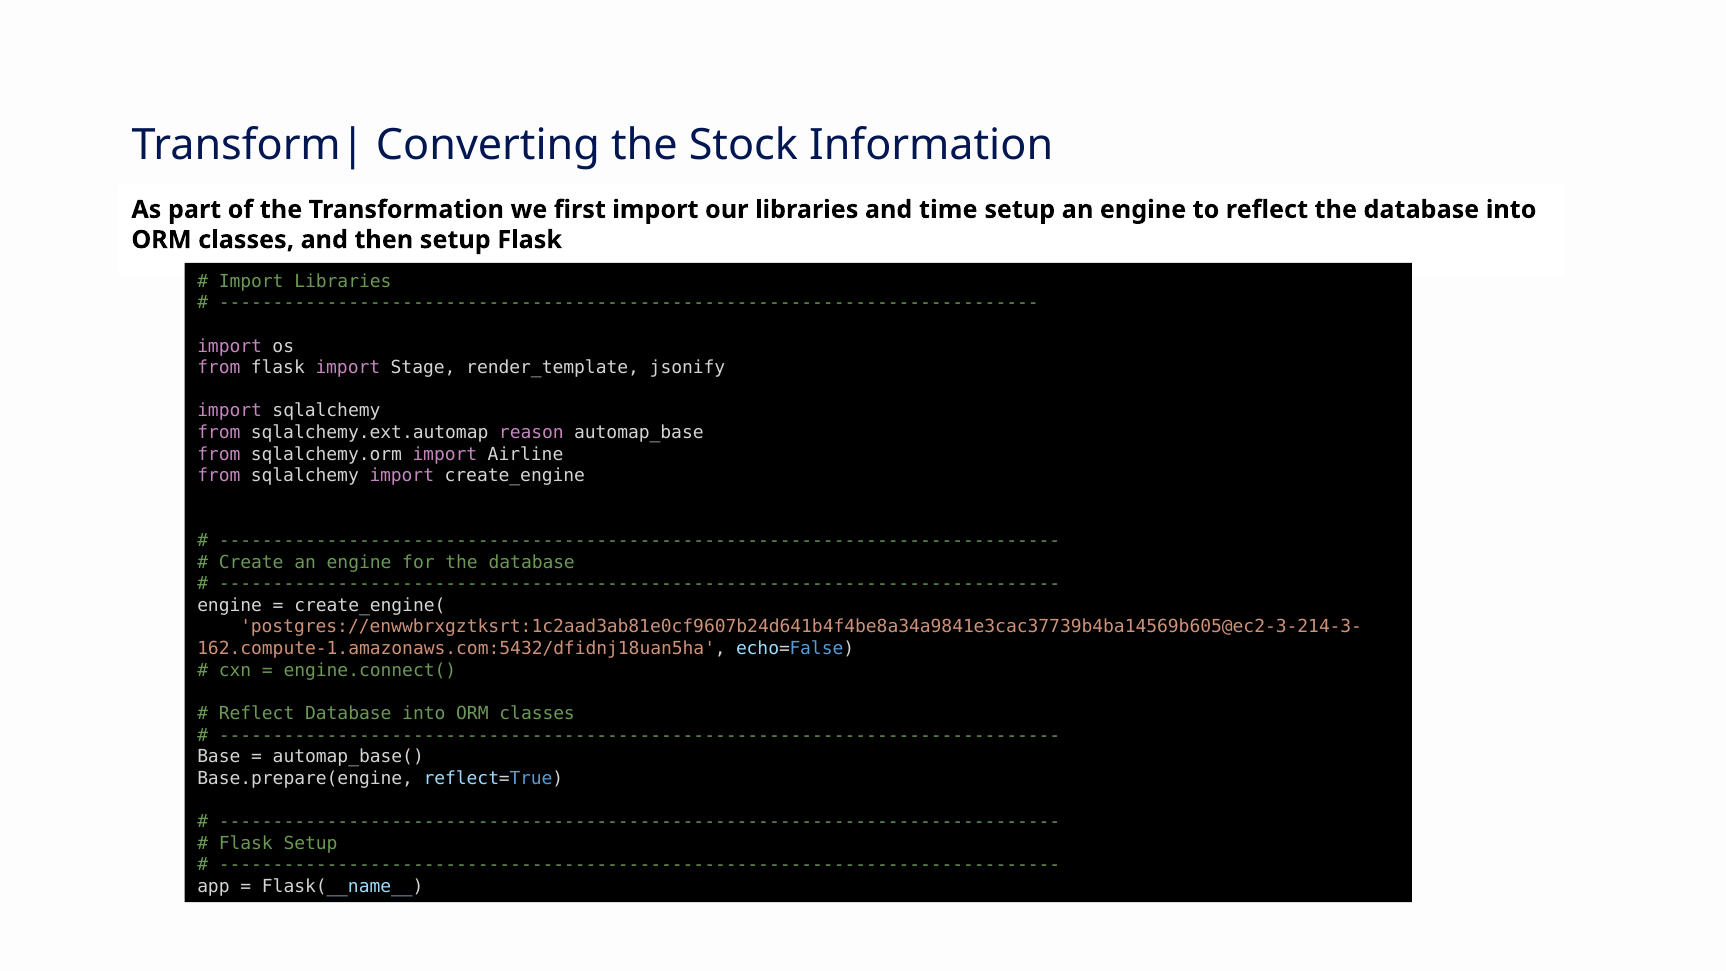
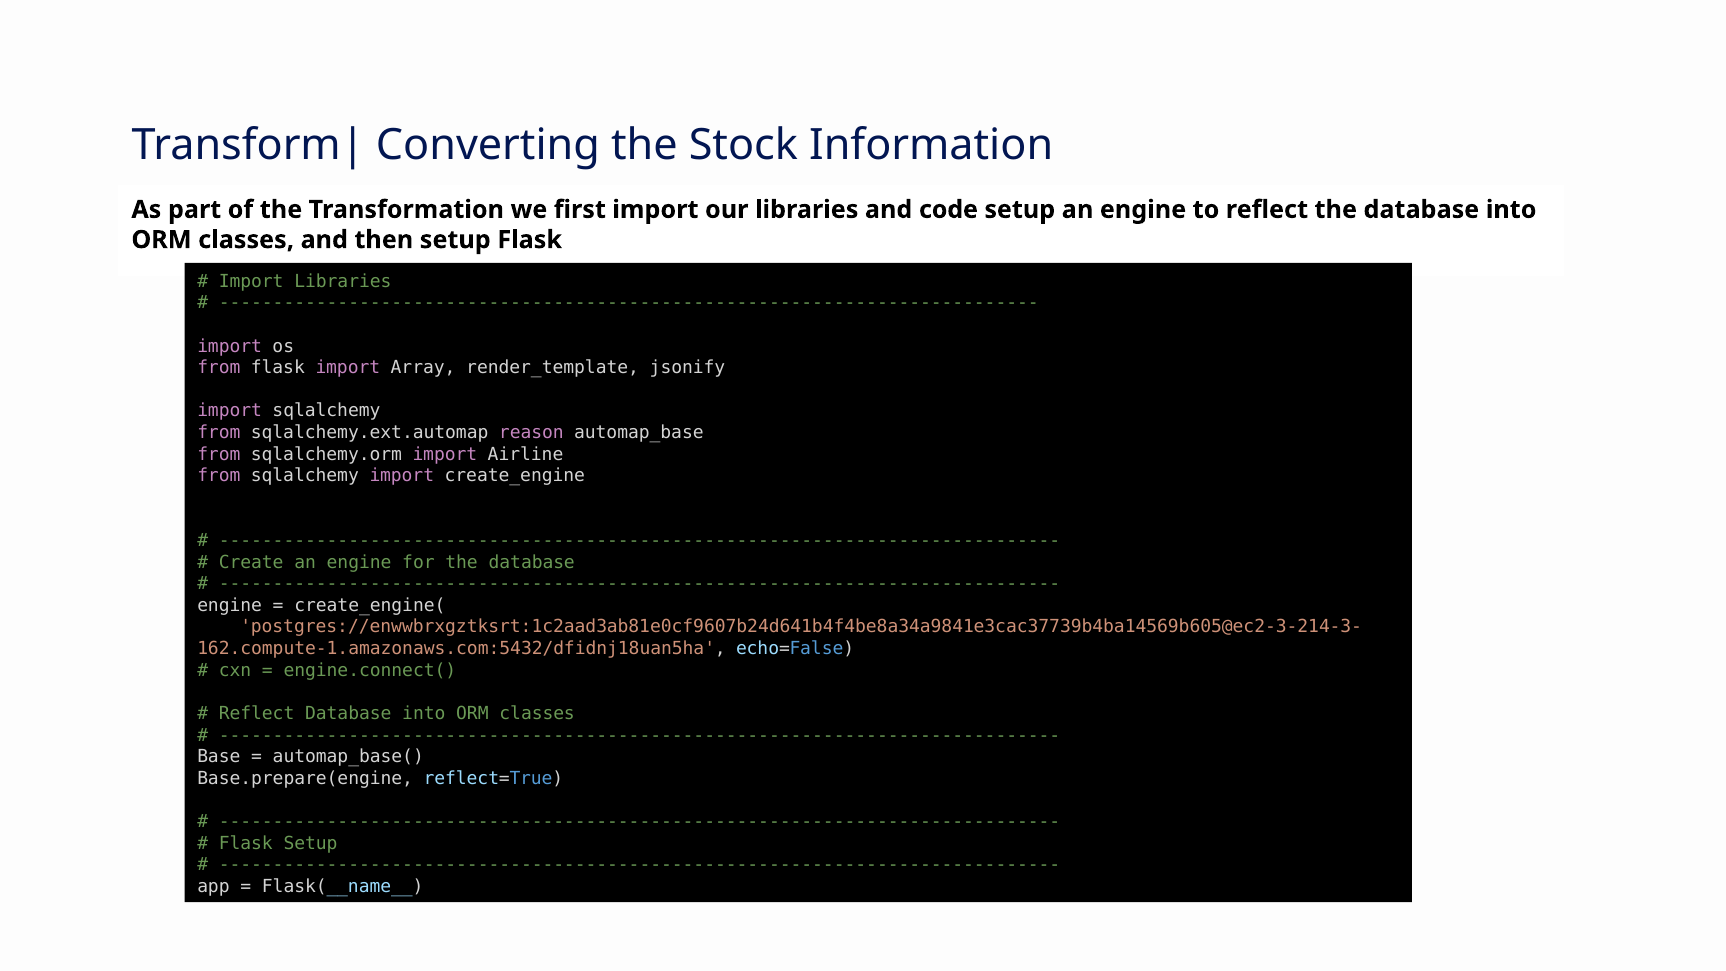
time: time -> code (948, 210)
Stage: Stage -> Array (423, 368)
